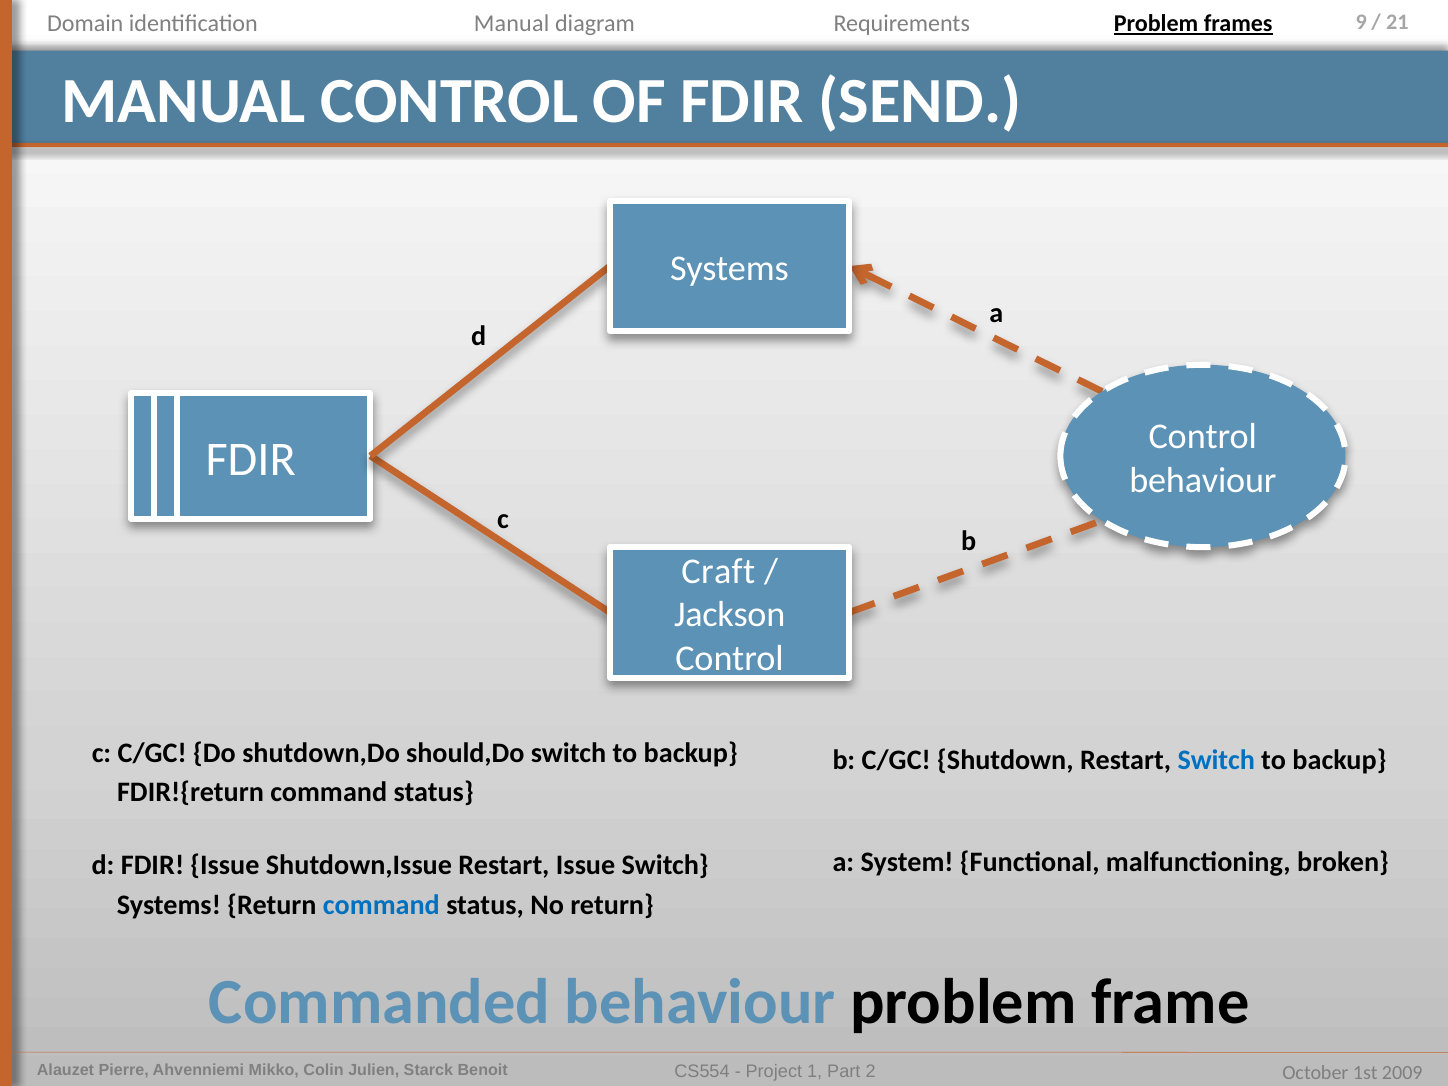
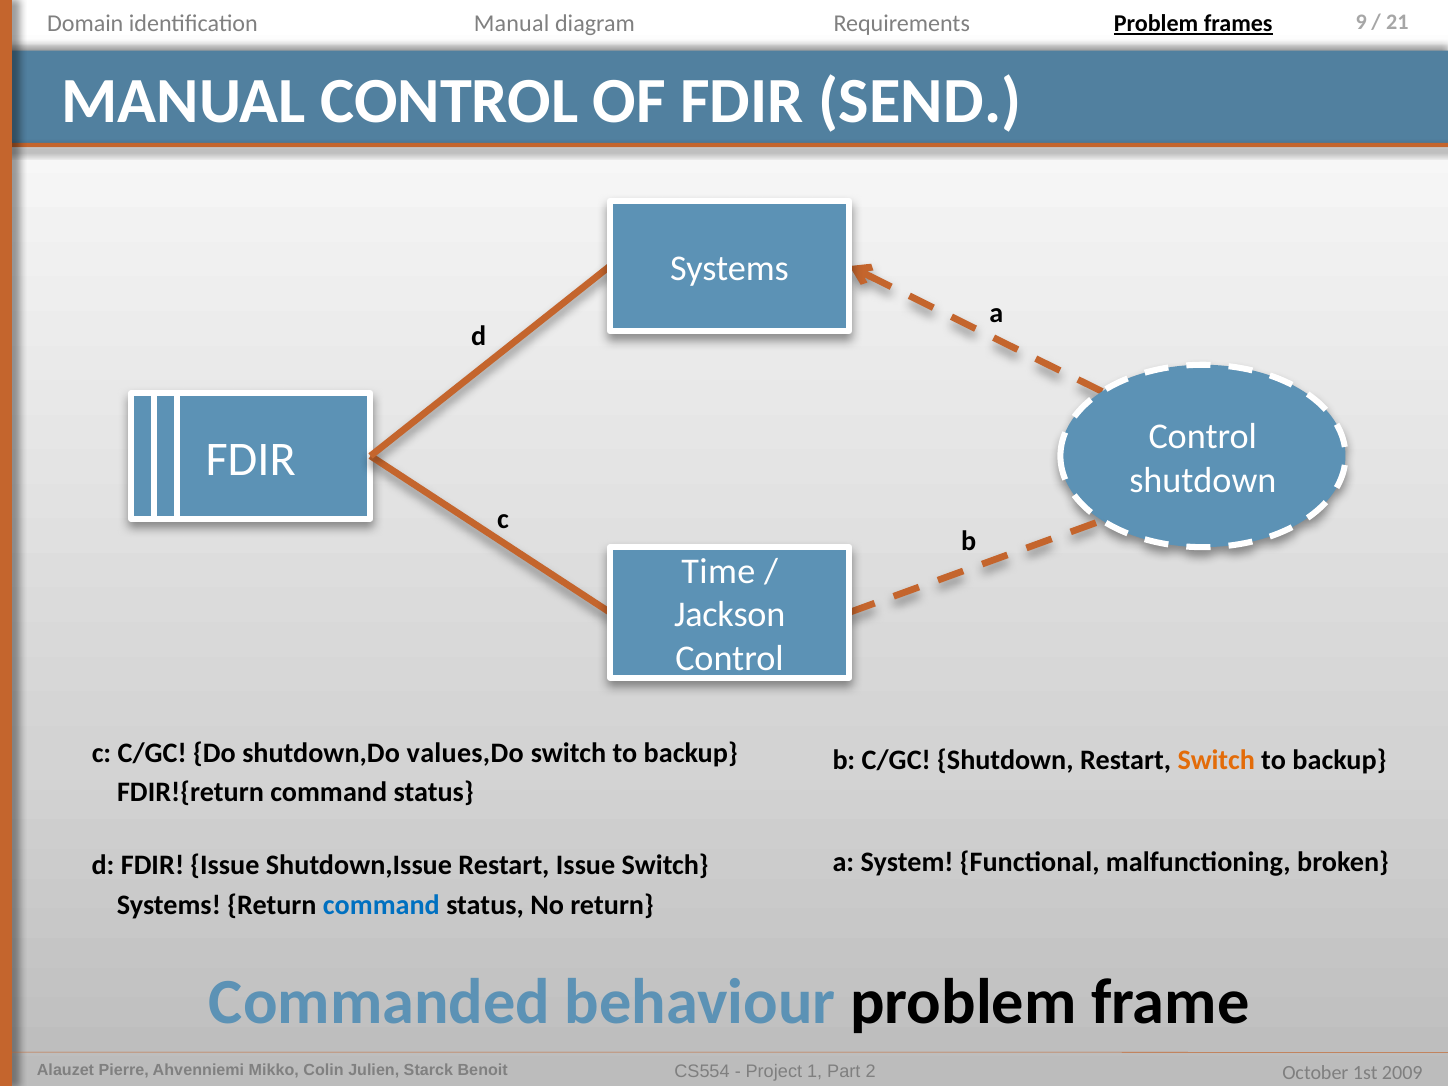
behaviour: behaviour -> shutdown (1203, 480)
Craft: Craft -> Time (718, 571)
should,Do: should,Do -> values,Do (465, 753)
Switch colour: blue -> orange (1216, 760)
